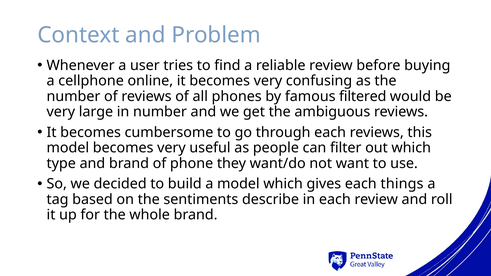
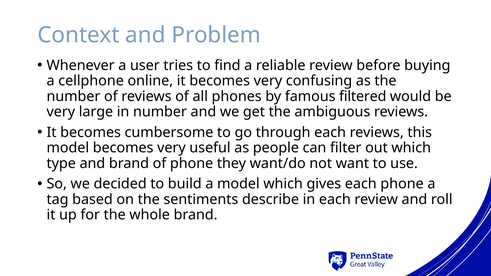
each things: things -> phone (402, 184)
